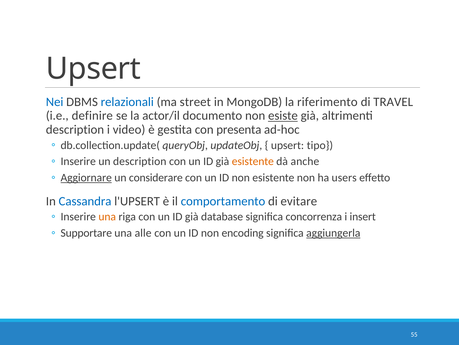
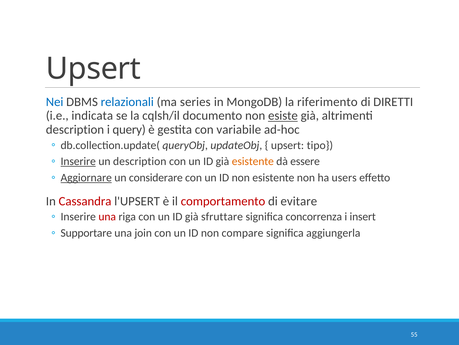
street: street -> series (195, 102)
TRAVEL: TRAVEL -> DIRETTI (393, 102)
definire: definire -> indicata (92, 116)
actor/il: actor/il -> cqlsh/il (161, 116)
video: video -> query (129, 129)
presenta: presenta -> variabile (239, 129)
Inserire underline: none -> present (78, 161)
anche: anche -> essere (305, 161)
Cassandra colour: blue -> red (85, 201)
comportamento colour: blue -> red (223, 201)
una colour: orange -> red (107, 216)
database: database -> sfruttare (222, 216)
alle: alle -> join (143, 233)
encoding: encoding -> compare (243, 233)
aggiungerla underline: present -> none (333, 233)
